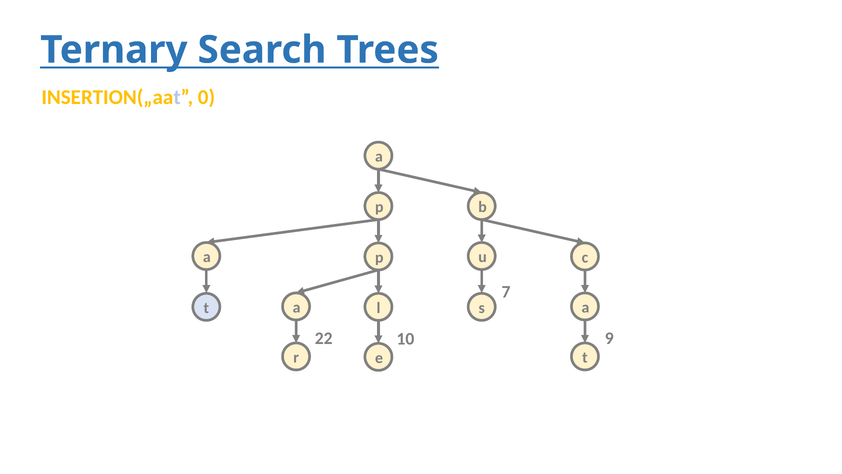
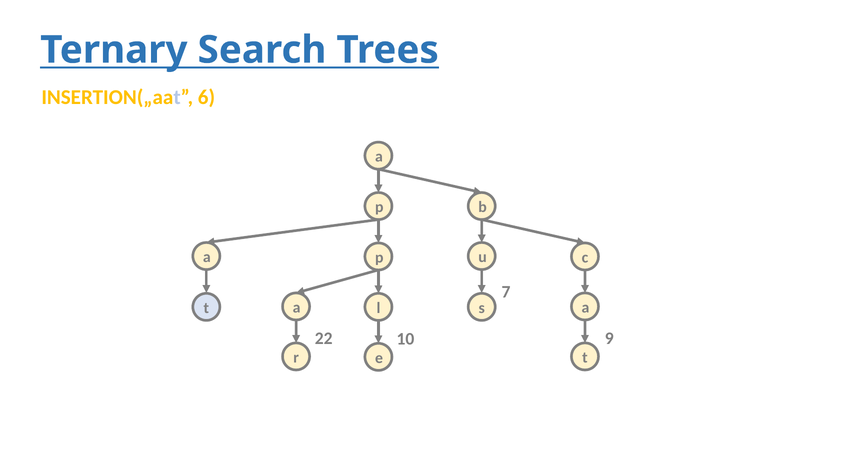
0: 0 -> 6 (206, 97)
